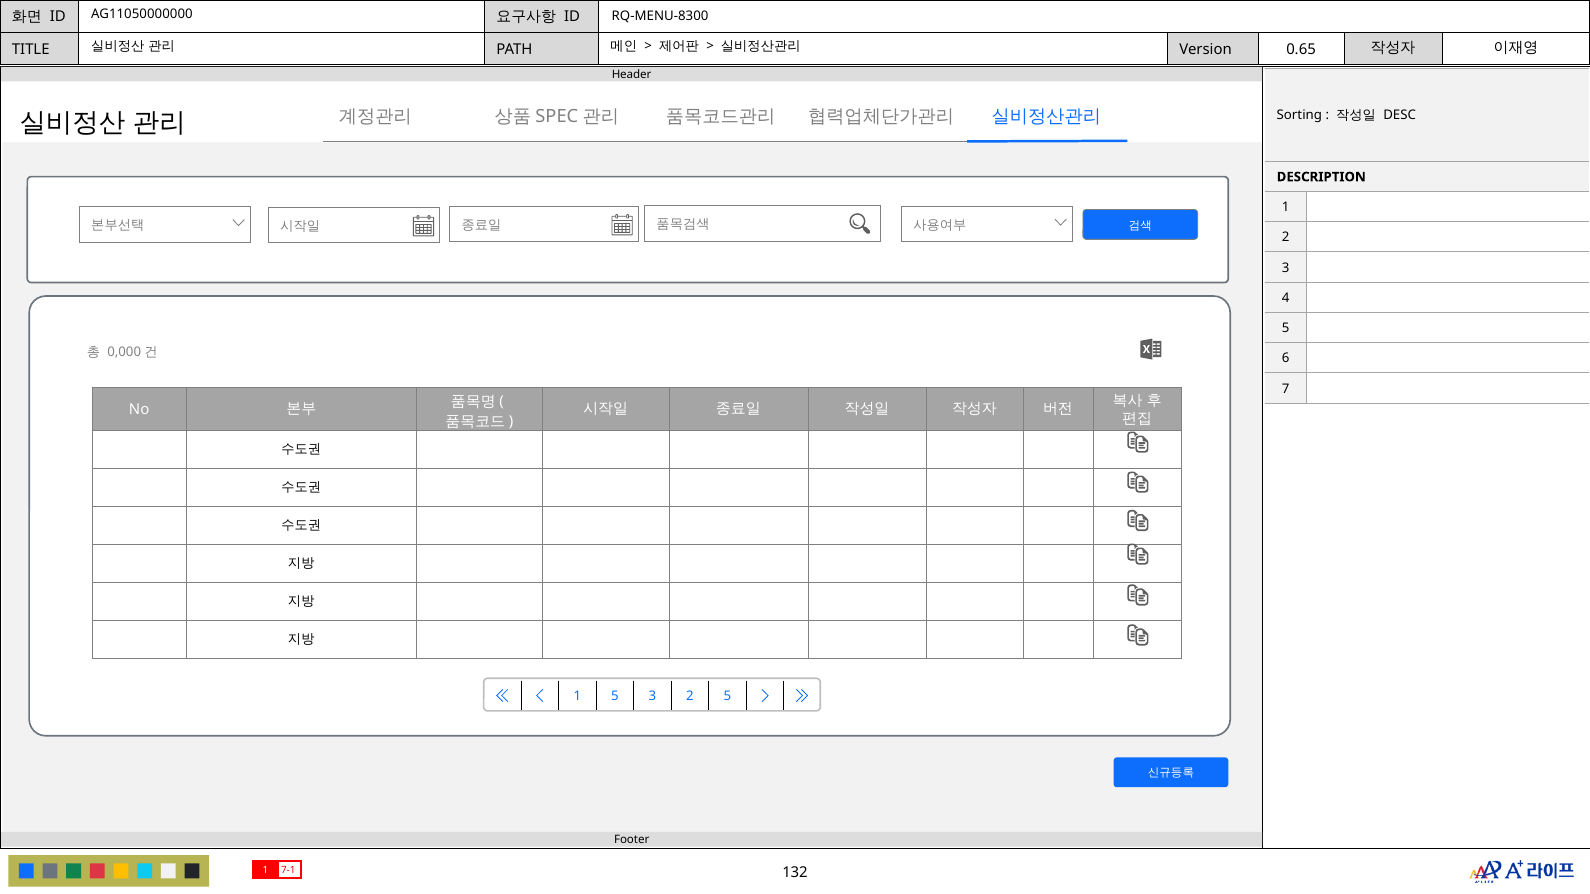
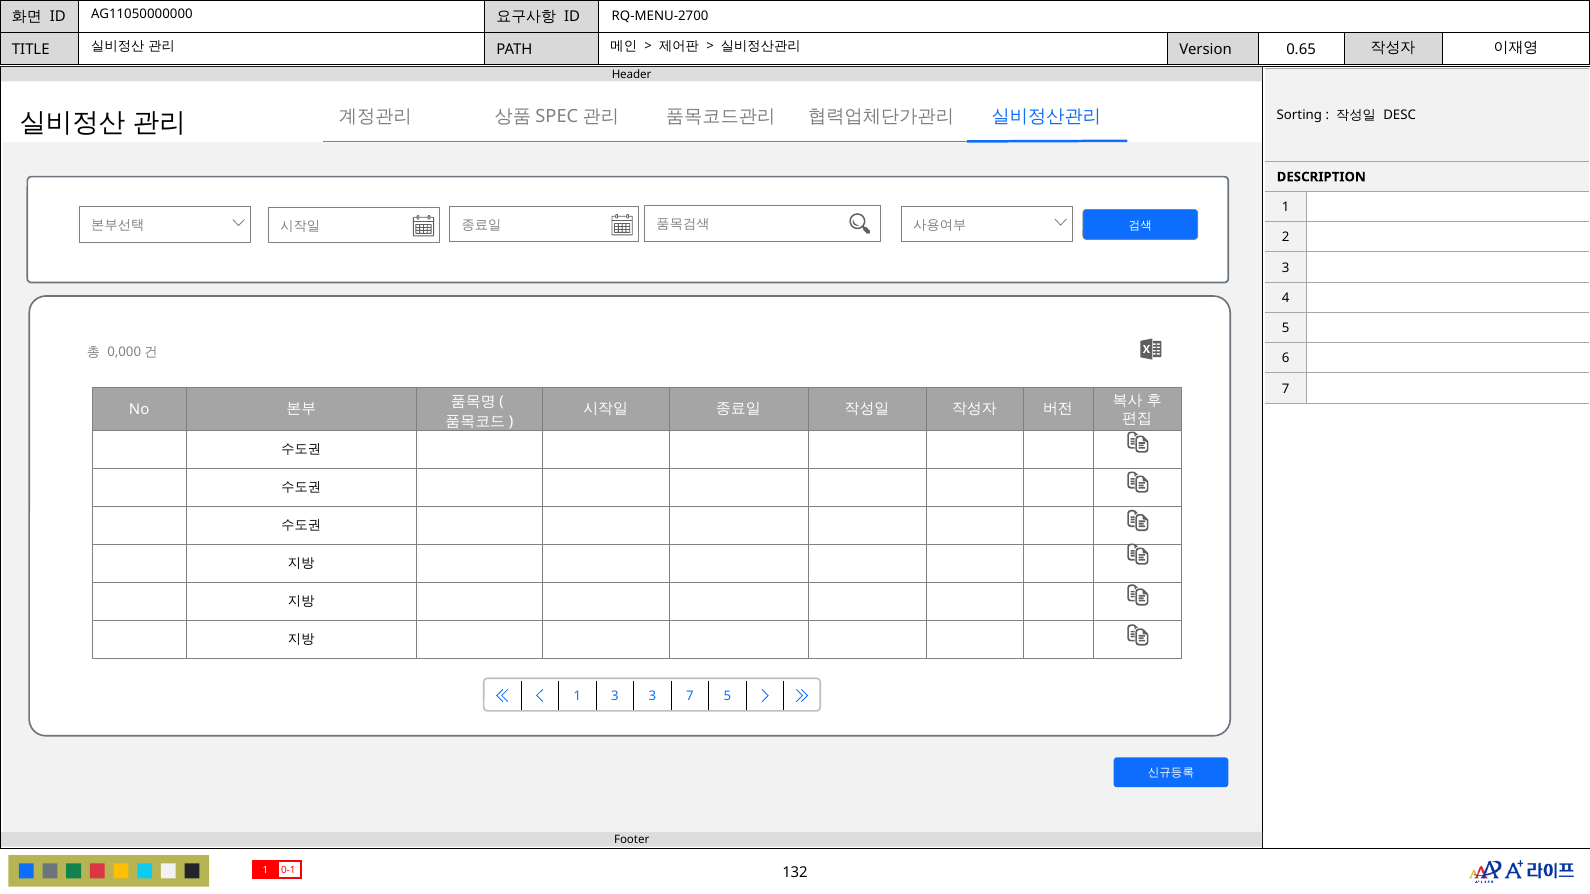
RQ-MENU-8300: RQ-MENU-8300 -> RQ-MENU-2700 (660, 16)
1 5: 5 -> 3 (615, 697)
3 2: 2 -> 7 (690, 697)
7-1: 7-1 -> 0-1 (288, 871)
